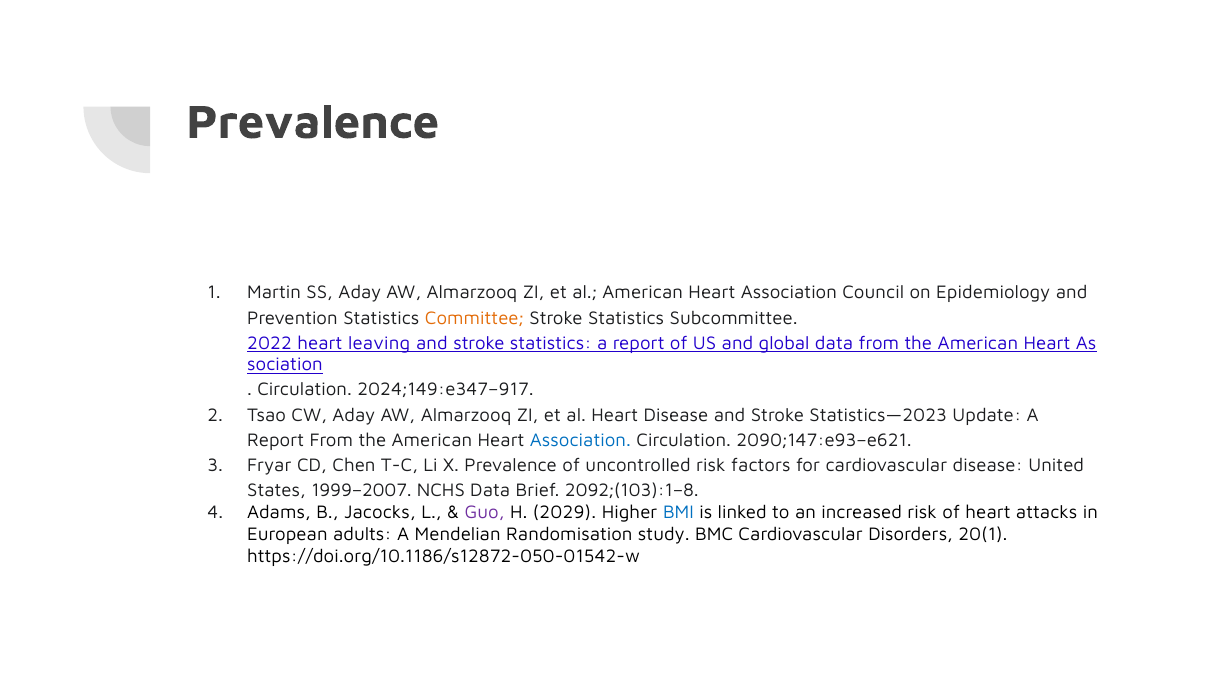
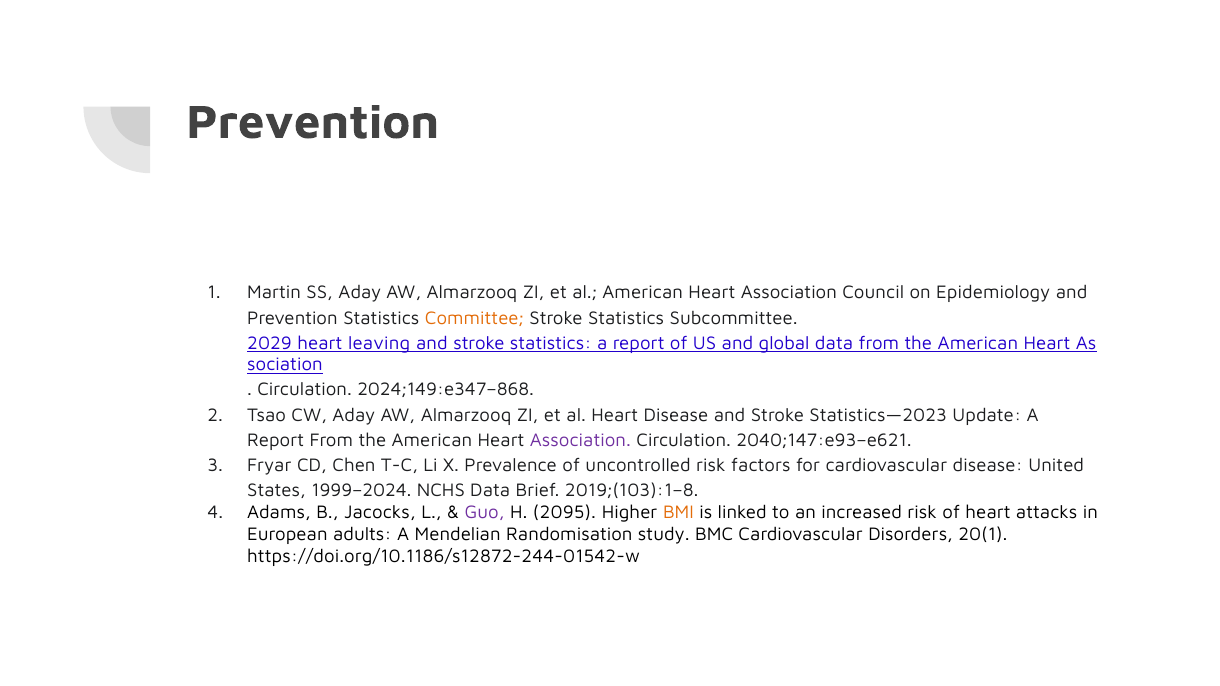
Prevalence: Prevalence -> Prevention (313, 122)
2022: 2022 -> 2029 (270, 343)
2024;149:e347–917: 2024;149:e347–917 -> 2024;149:e347–868 (446, 390)
Association colour: blue -> purple (580, 440)
2090;147:e93–e621: 2090;147:e93–e621 -> 2040;147:e93–e621 (824, 440)
1999–2007: 1999–2007 -> 1999–2024 (361, 491)
2092;(103):1–8: 2092;(103):1–8 -> 2019;(103):1–8 (632, 491)
2029: 2029 -> 2095 (564, 513)
BMI colour: blue -> orange (678, 513)
https://doi.org/10.1186/s12872-050-01542-w: https://doi.org/10.1186/s12872-050-01542-w -> https://doi.org/10.1186/s12872-244-01542-w (444, 557)
